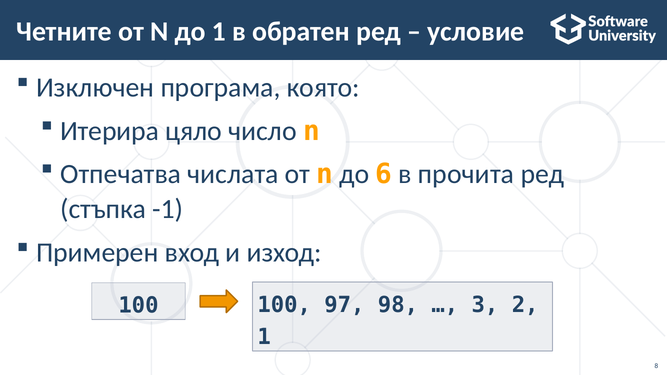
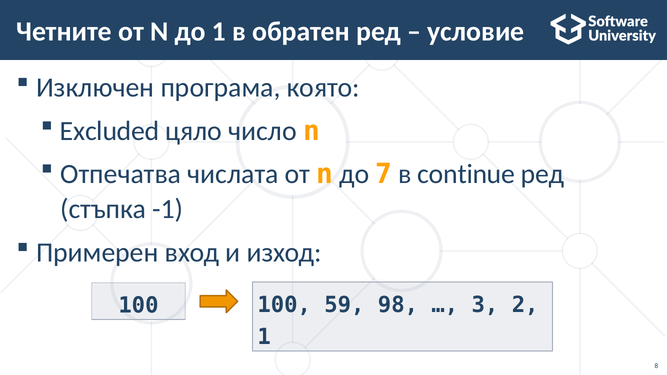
Итерира: Итерира -> Excluded (110, 131)
6: 6 -> 7 (384, 174)
прочита: прочита -> continue (466, 174)
97: 97 -> 59 (344, 305)
